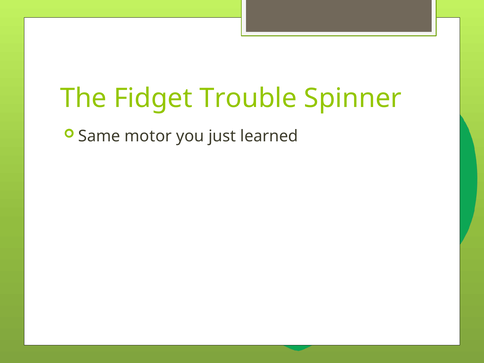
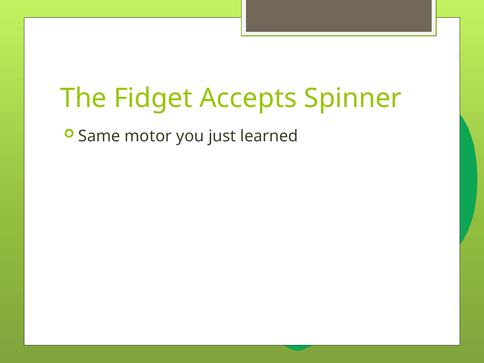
Trouble: Trouble -> Accepts (248, 98)
